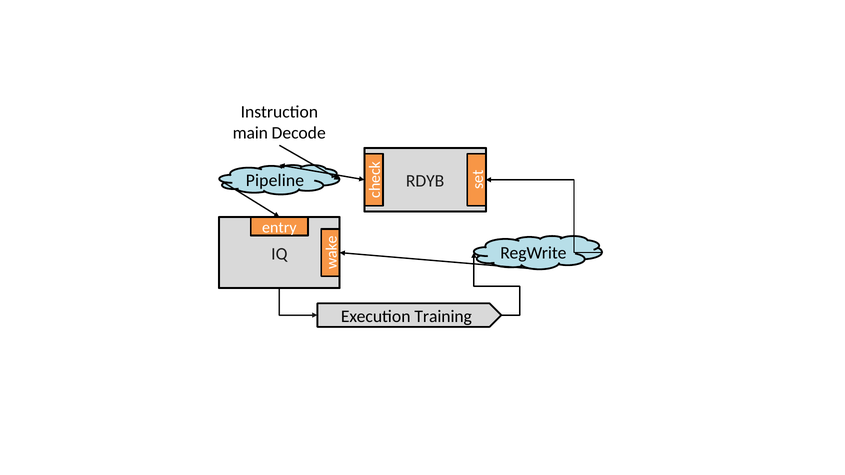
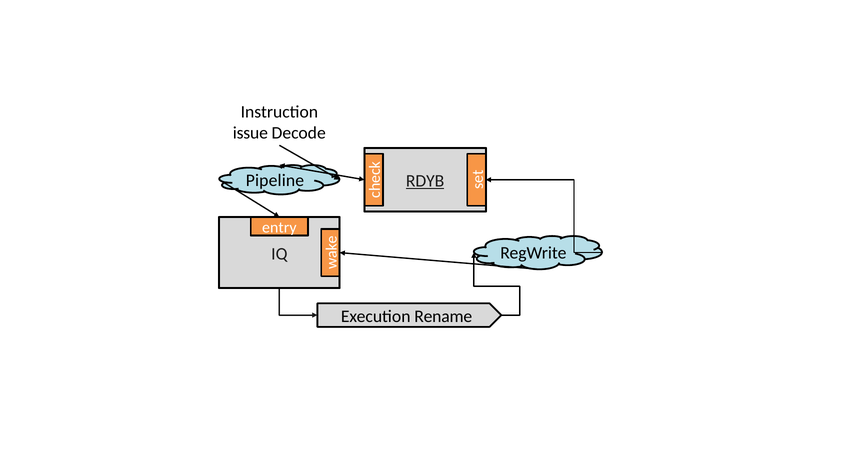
main: main -> issue (250, 133)
RDYB underline: none -> present (425, 181)
Training: Training -> Rename (443, 317)
